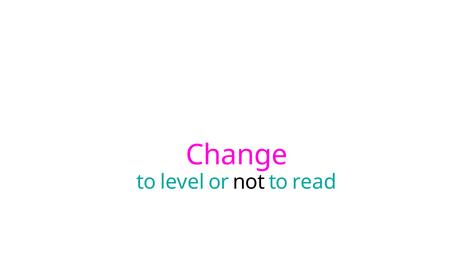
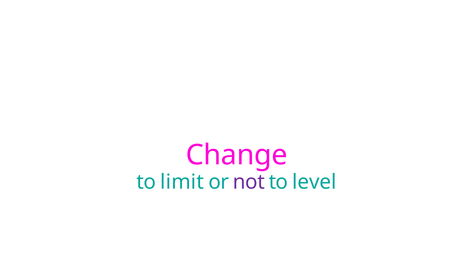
level: level -> limit (182, 182)
not colour: black -> purple (249, 182)
read: read -> level (314, 182)
